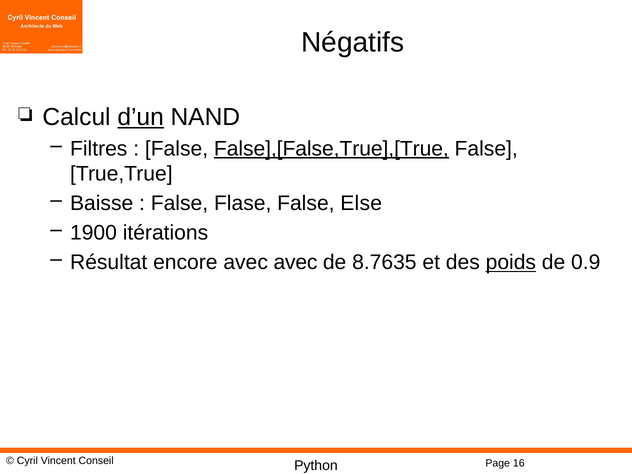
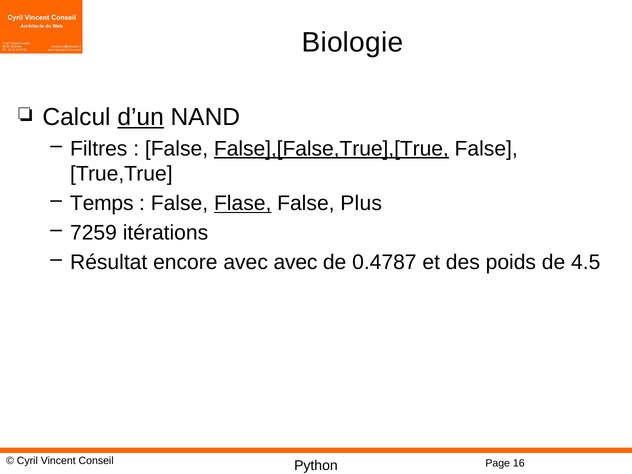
Négatifs: Négatifs -> Biologie (352, 42)
Baisse: Baisse -> Temps (102, 203)
Flase underline: none -> present (243, 203)
Else: Else -> Plus (361, 203)
1900: 1900 -> 7259 (94, 233)
8.7635: 8.7635 -> 0.4787 (384, 262)
poids underline: present -> none (511, 262)
0.9: 0.9 -> 4.5 (586, 262)
